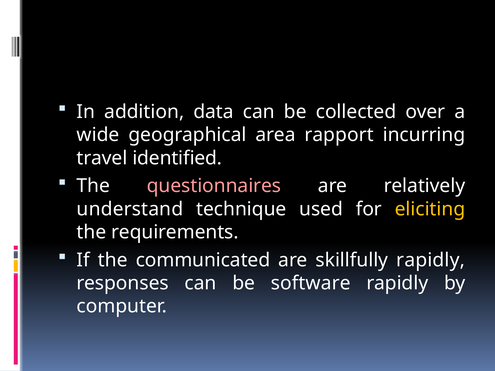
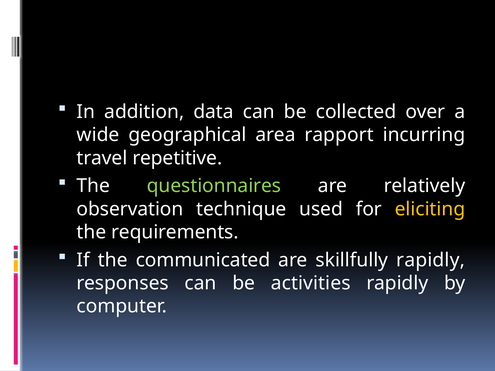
identified: identified -> repetitive (177, 158)
questionnaires colour: pink -> light green (214, 186)
understand: understand -> observation (130, 209)
software: software -> activities (311, 283)
